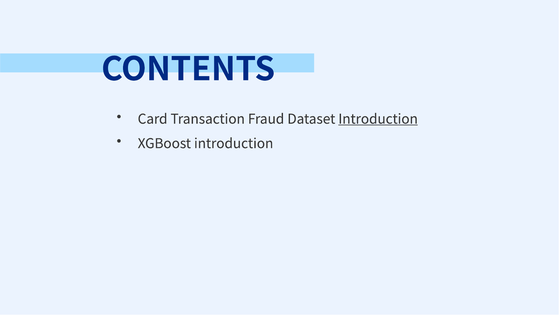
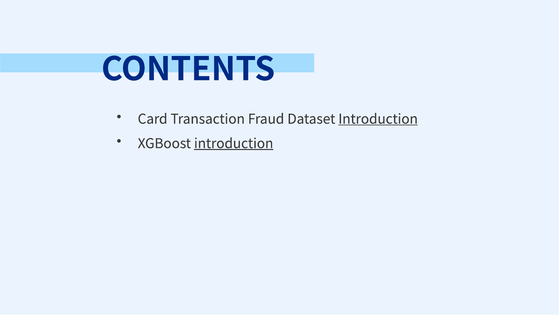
introduction underline: none -> present (234, 143)
